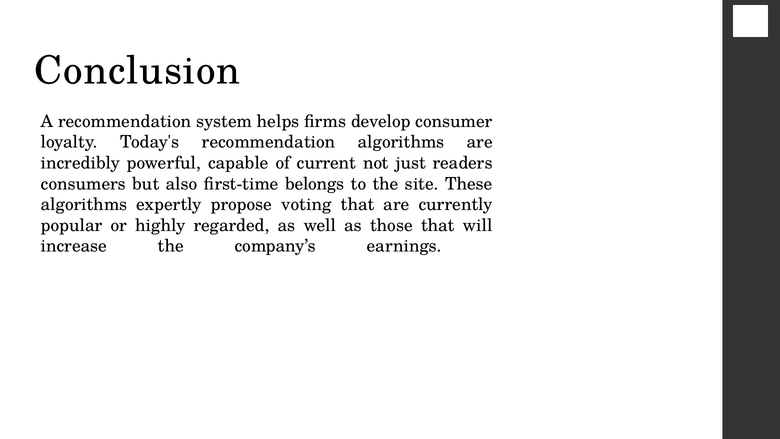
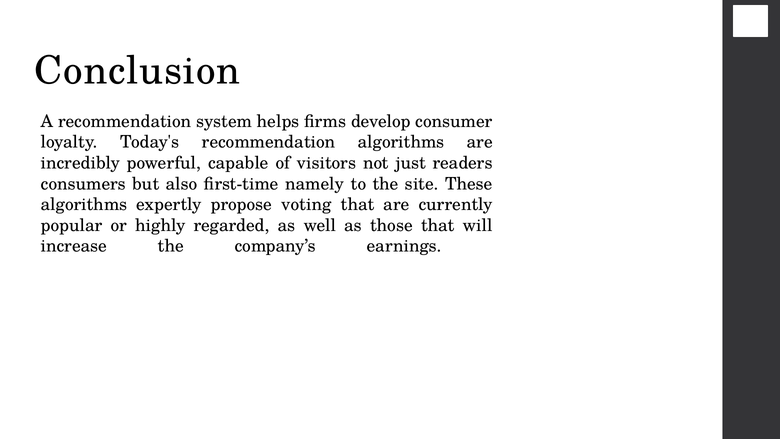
current: current -> visitors (327, 163)
belongs: belongs -> namely (315, 184)
